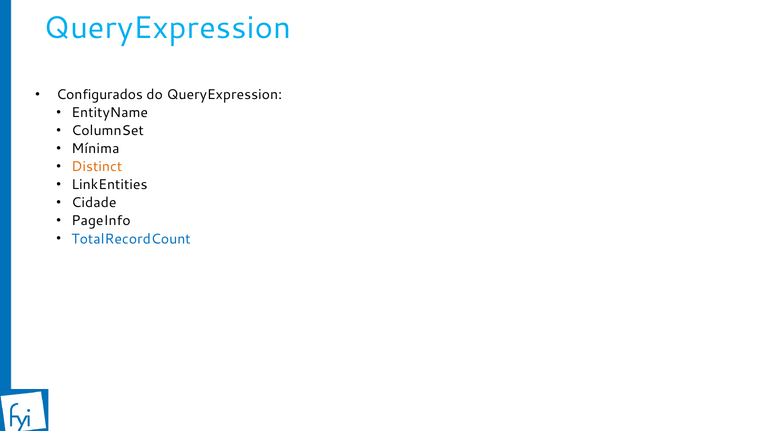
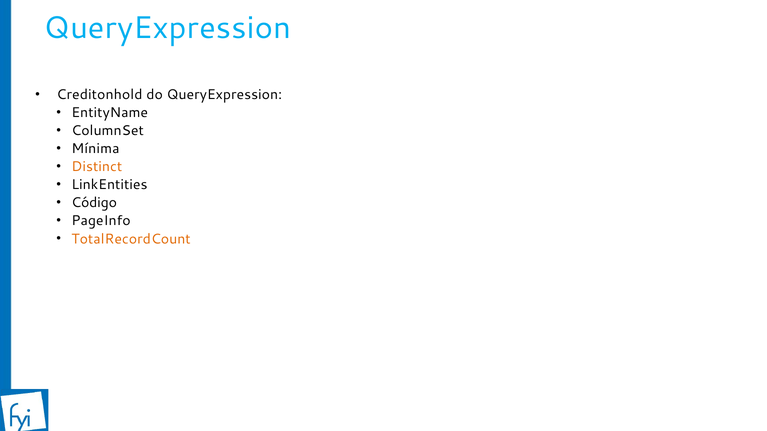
Configurados: Configurados -> Creditonhold (99, 95)
Cidade: Cidade -> Código (94, 203)
TotalRecordCount colour: blue -> orange (131, 239)
